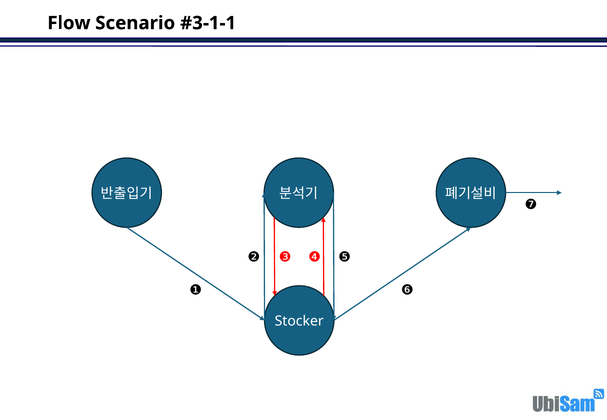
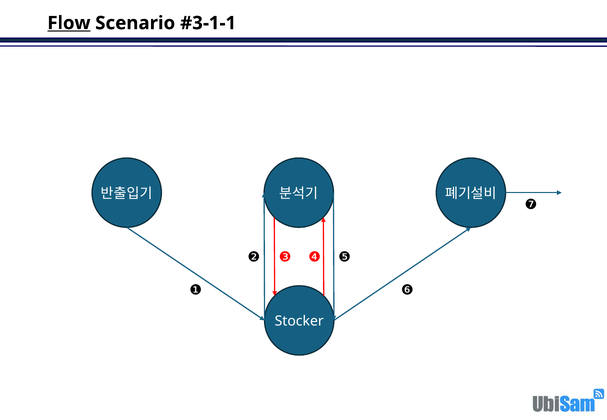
Flow underline: none -> present (69, 23)
